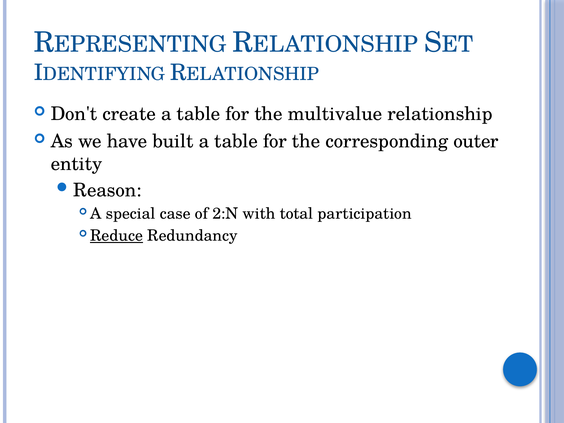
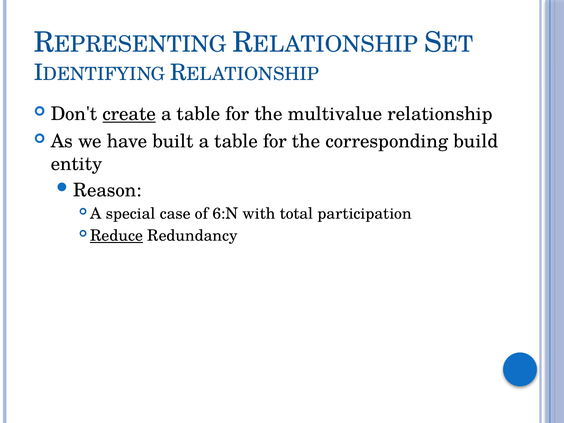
create underline: none -> present (129, 114)
outer: outer -> build (476, 141)
2:N: 2:N -> 6:N (225, 214)
